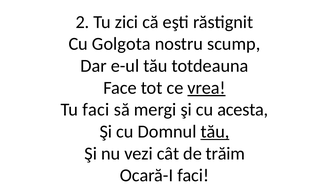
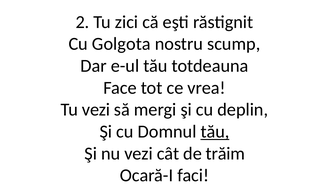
vrea underline: present -> none (207, 88)
Tu faci: faci -> vezi (96, 110)
acesta: acesta -> deplin (243, 110)
